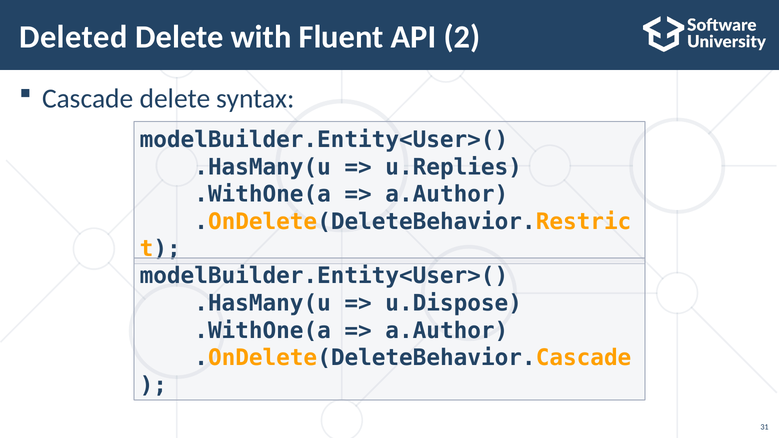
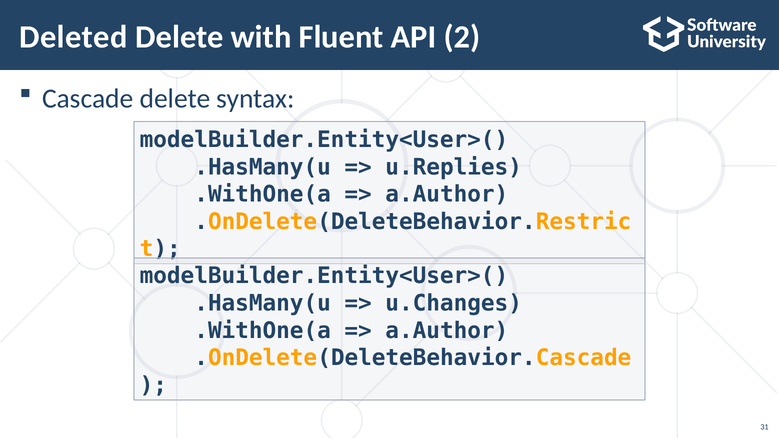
u.Dispose: u.Dispose -> u.Changes (454, 303)
